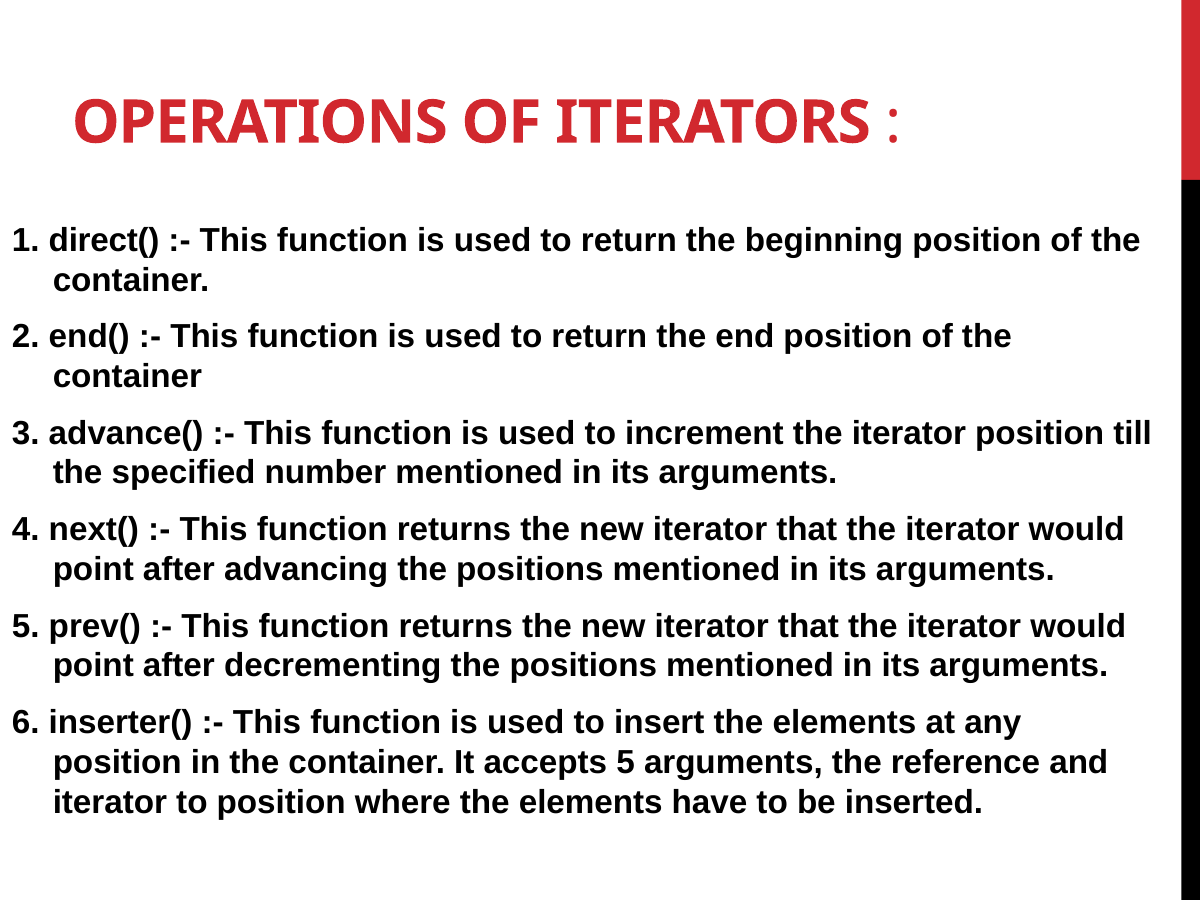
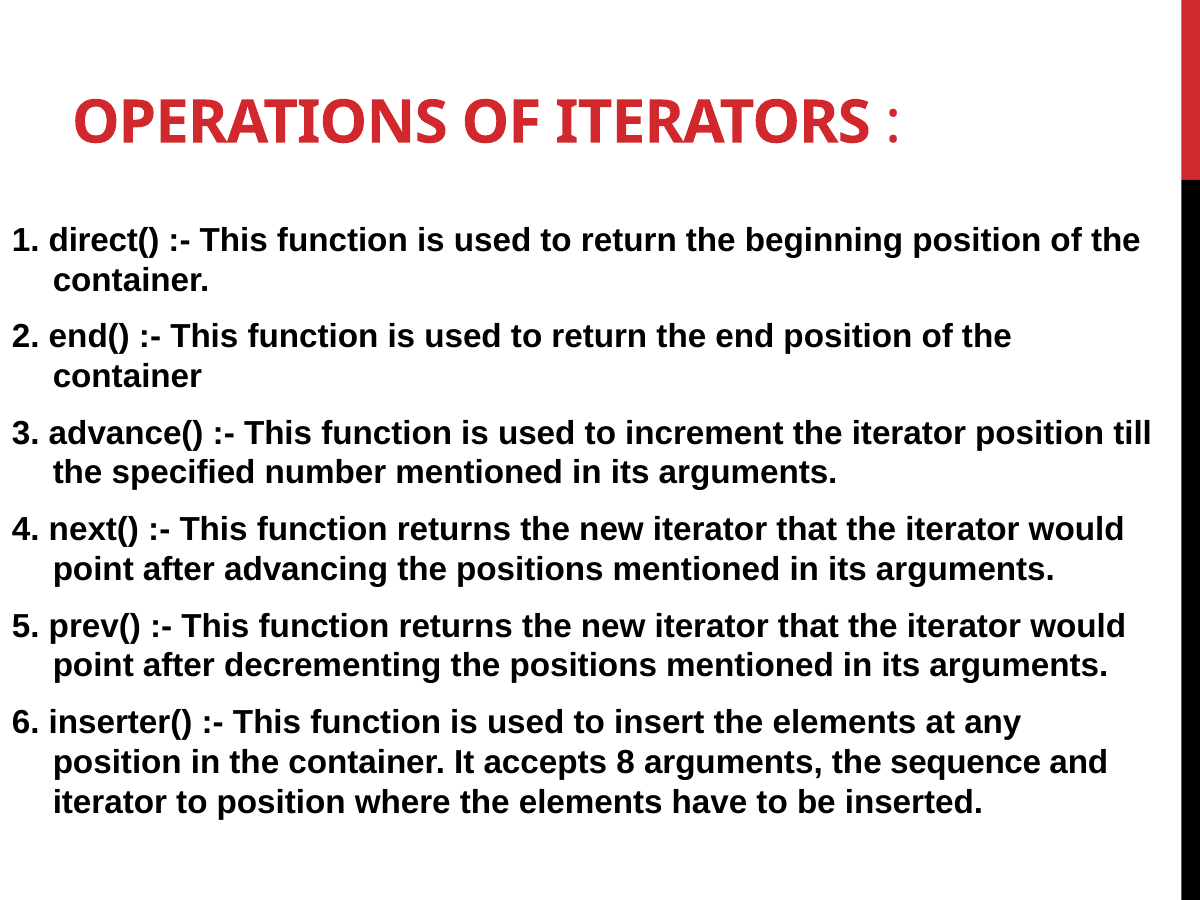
accepts 5: 5 -> 8 (626, 762)
reference: reference -> sequence (966, 762)
